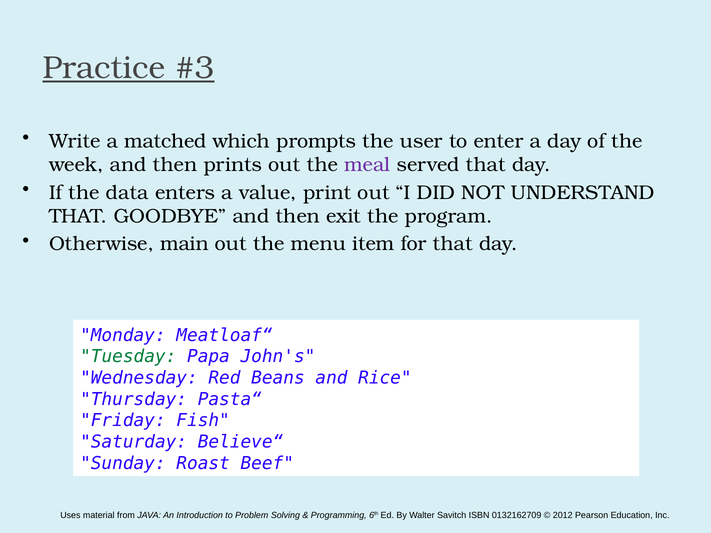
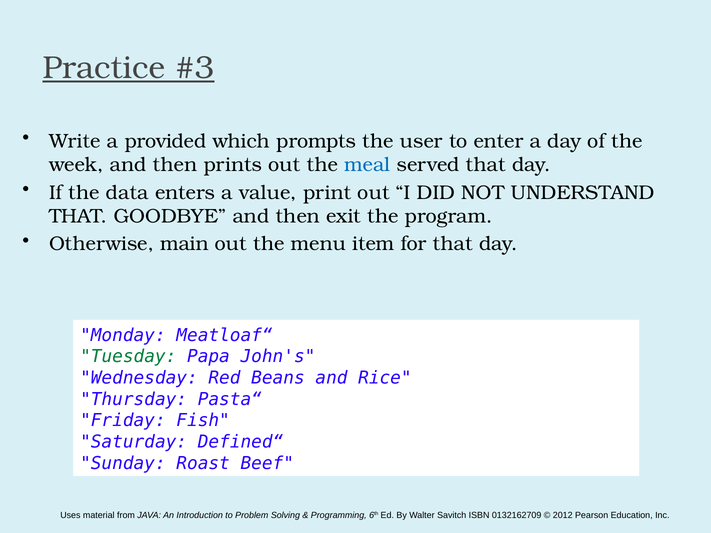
matched: matched -> provided (165, 141)
meal colour: purple -> blue (367, 165)
Believe“: Believe“ -> Defined“ (241, 442)
